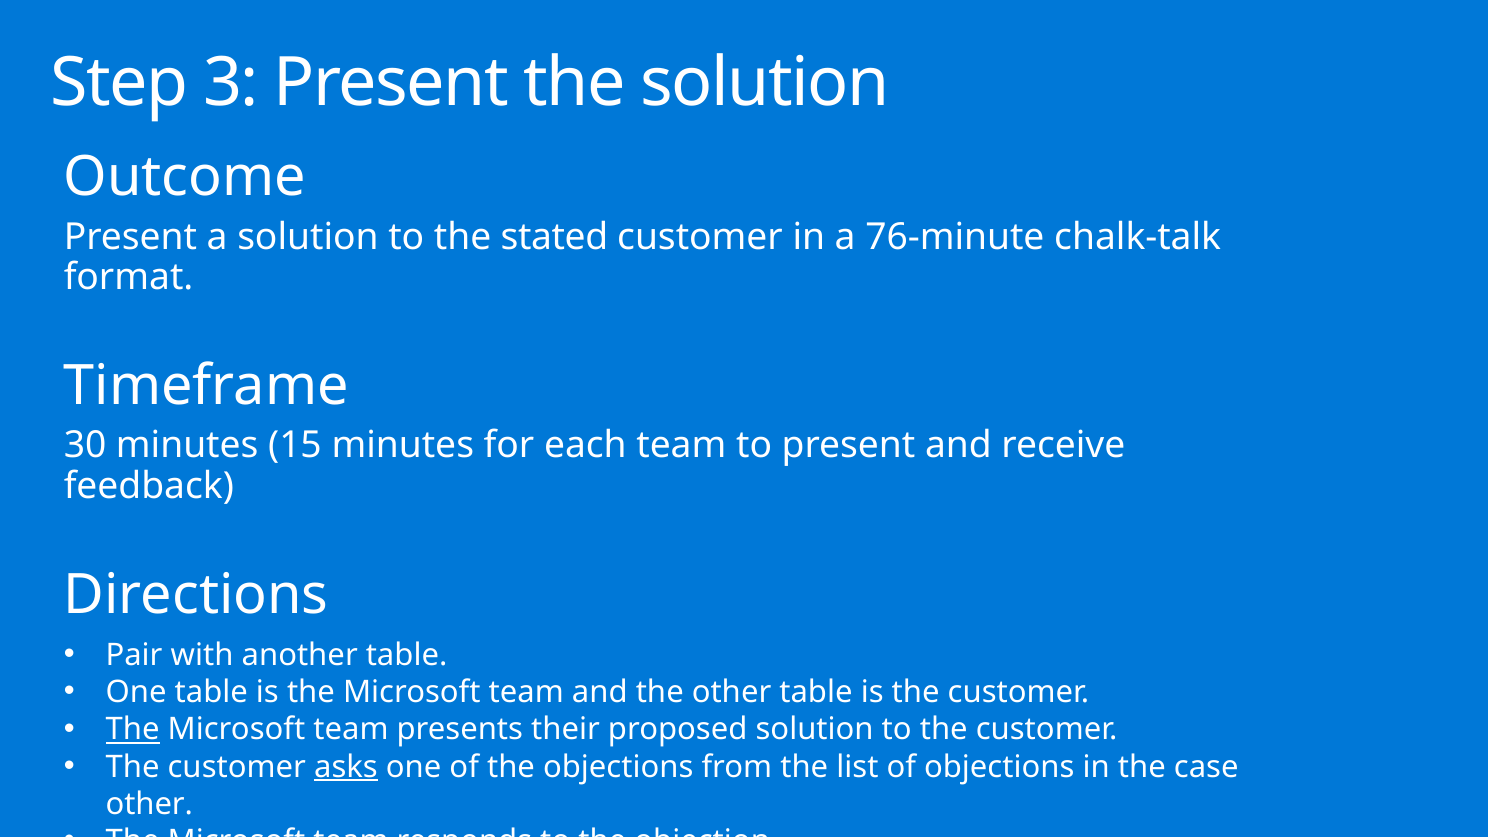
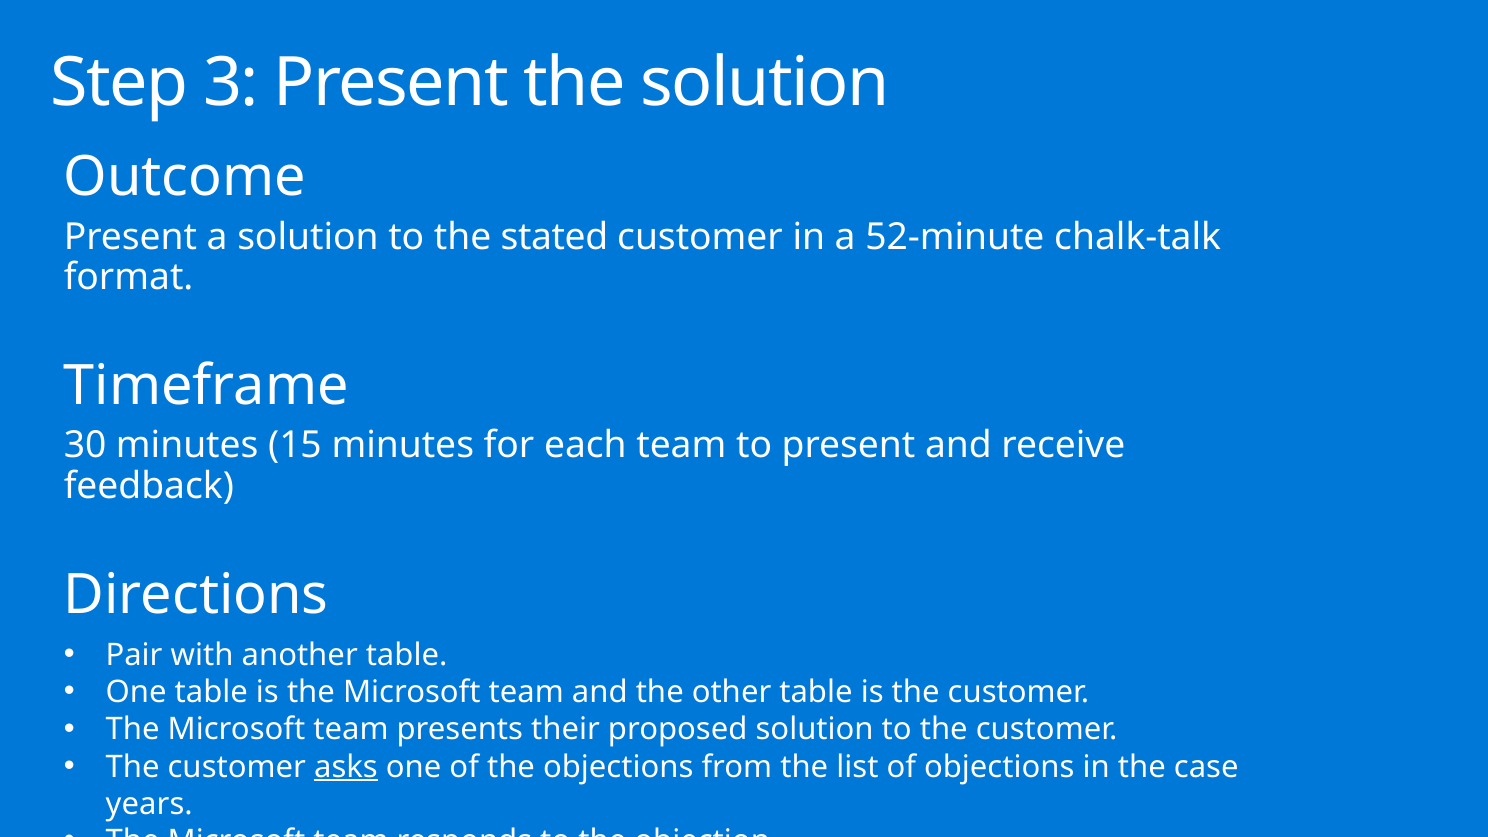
76-minute: 76-minute -> 52-minute (955, 237)
The underline: present -> none (133, 730)
other: other -> years (149, 804)
